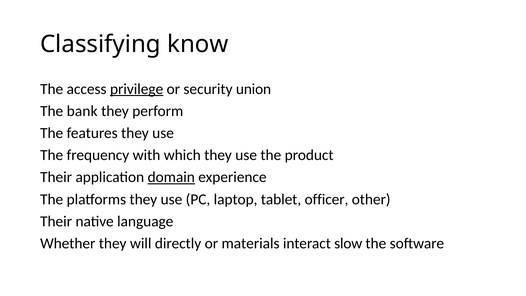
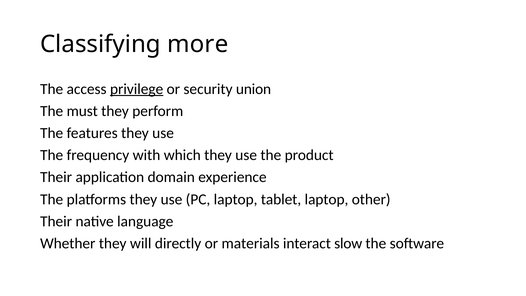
know: know -> more (198, 44)
bank: bank -> must (82, 111)
domain underline: present -> none (171, 177)
tablet officer: officer -> laptop (326, 199)
